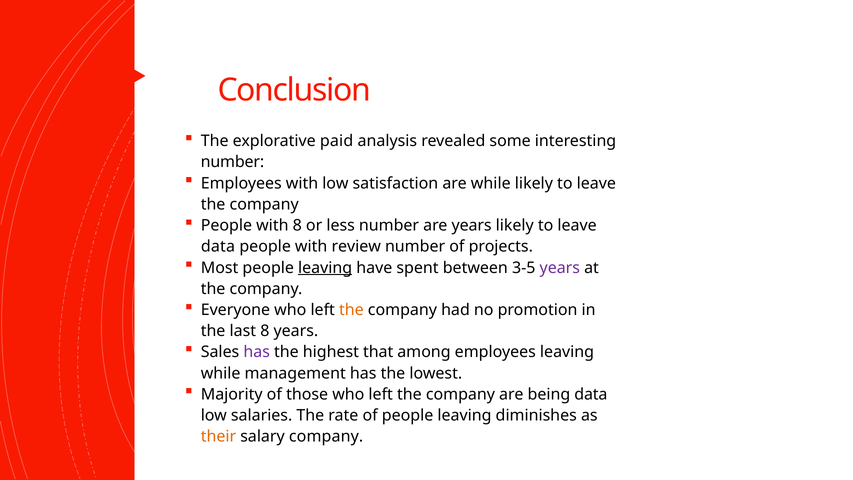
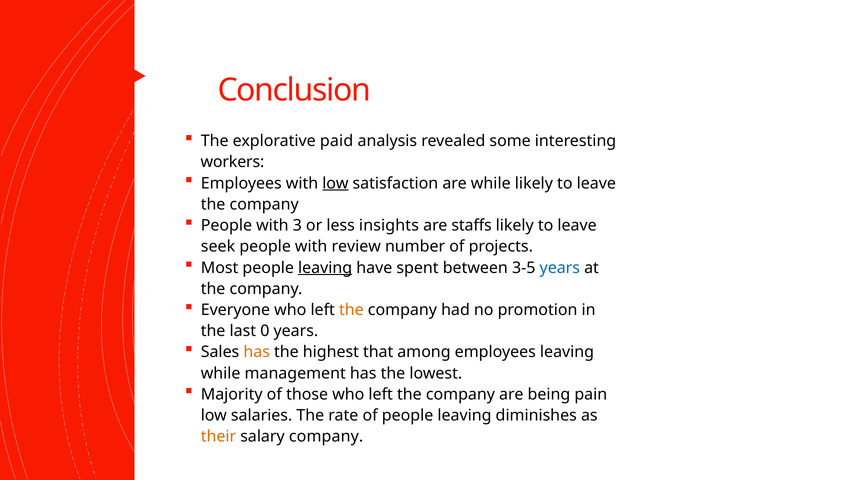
number: number -> workers (232, 162)
low underline: none -> present (335, 183)
with 8: 8 -> 3 (297, 225)
less number: number -> insights (389, 225)
are years: years -> staffs (472, 225)
data: data -> seek (218, 247)
years colour: purple -> blue (560, 268)
last 8: 8 -> 0 (265, 331)
has colour: purple -> orange (257, 352)
being data: data -> pain (591, 394)
